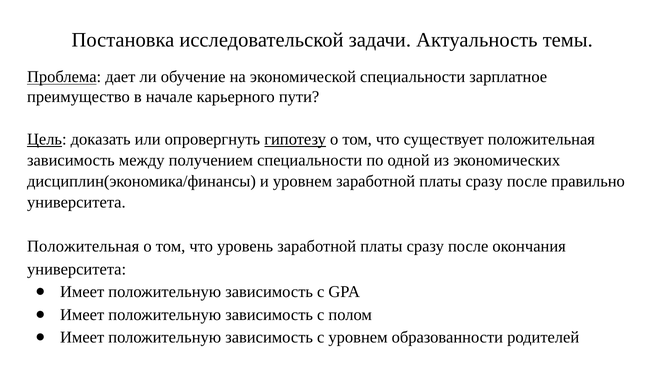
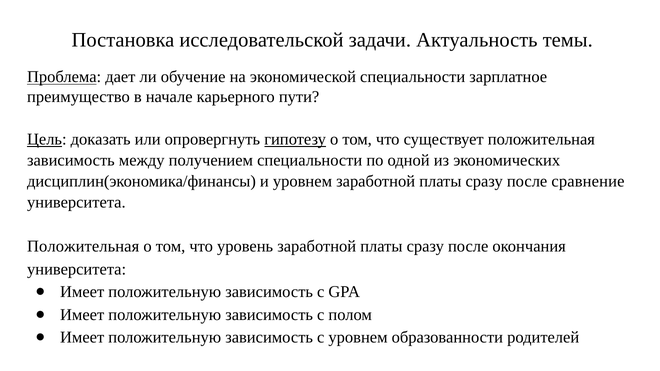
правильно: правильно -> сравнение (588, 182)
